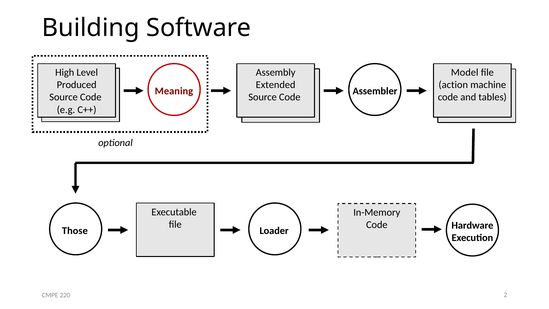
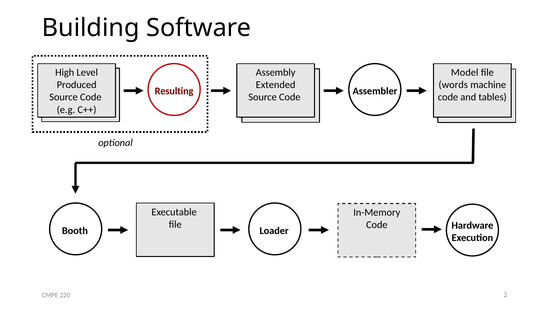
action: action -> words (453, 85)
Meaning: Meaning -> Resulting (174, 91)
Those: Those -> Booth (75, 231)
